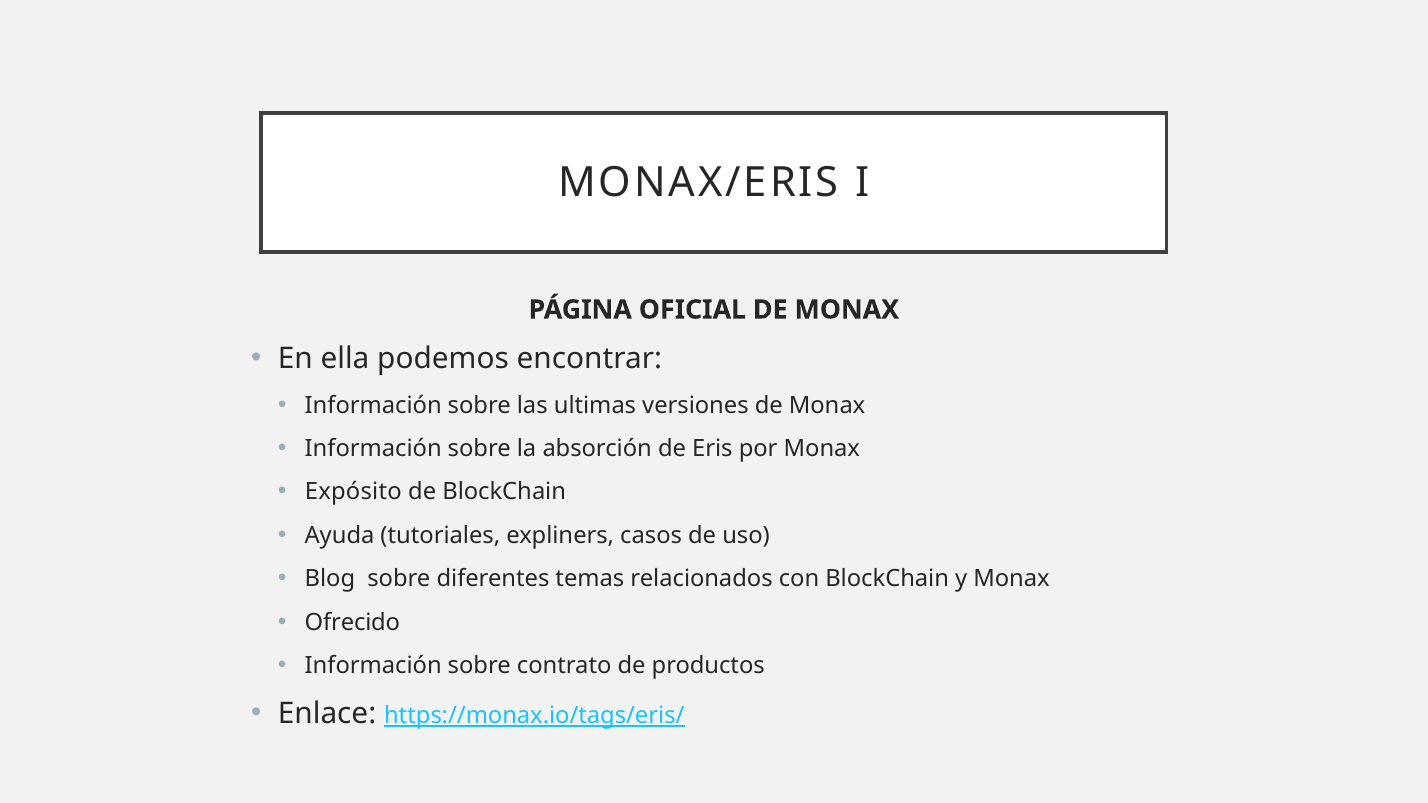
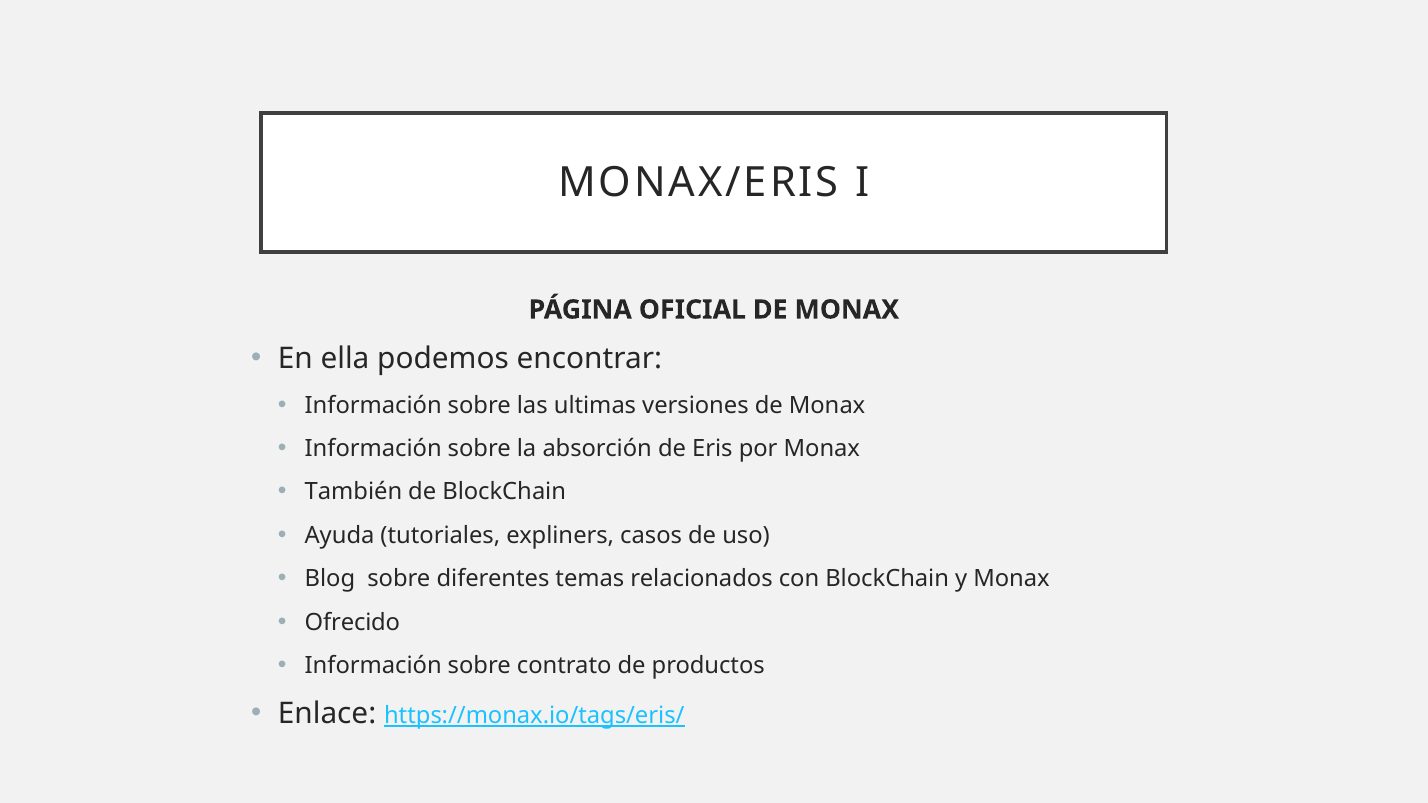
Expósito: Expósito -> También (353, 492)
